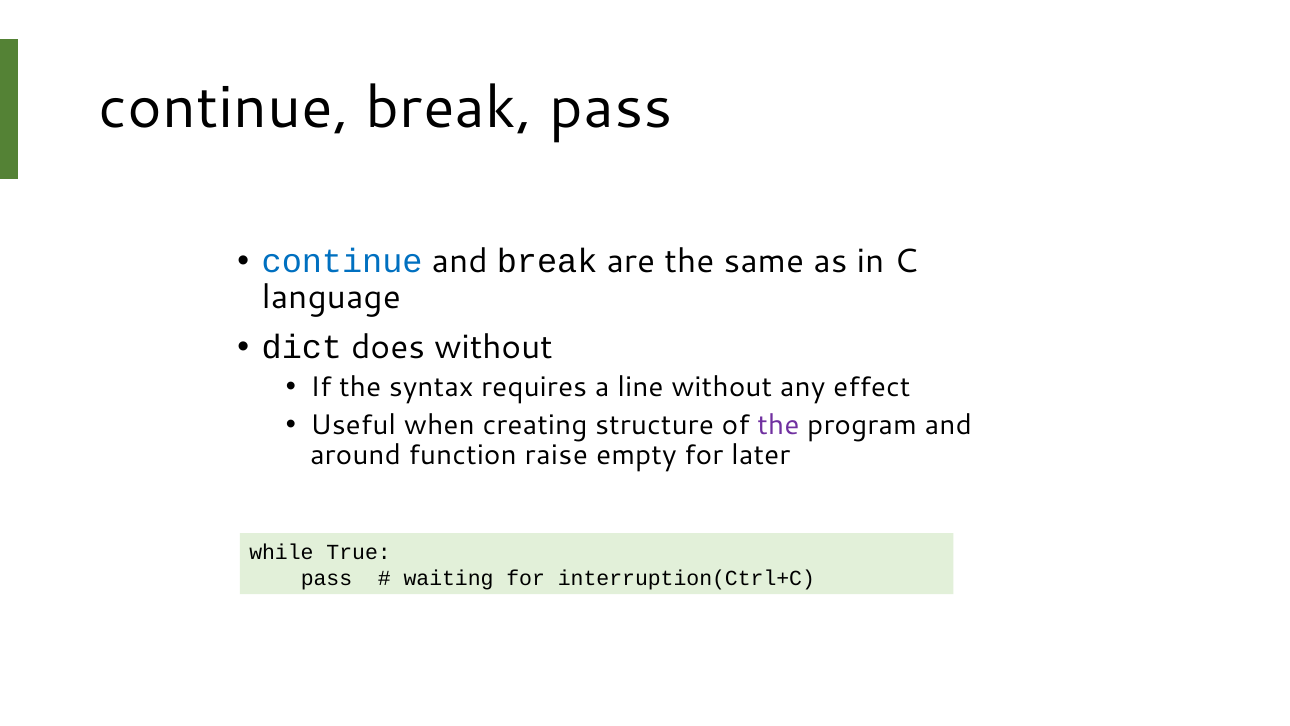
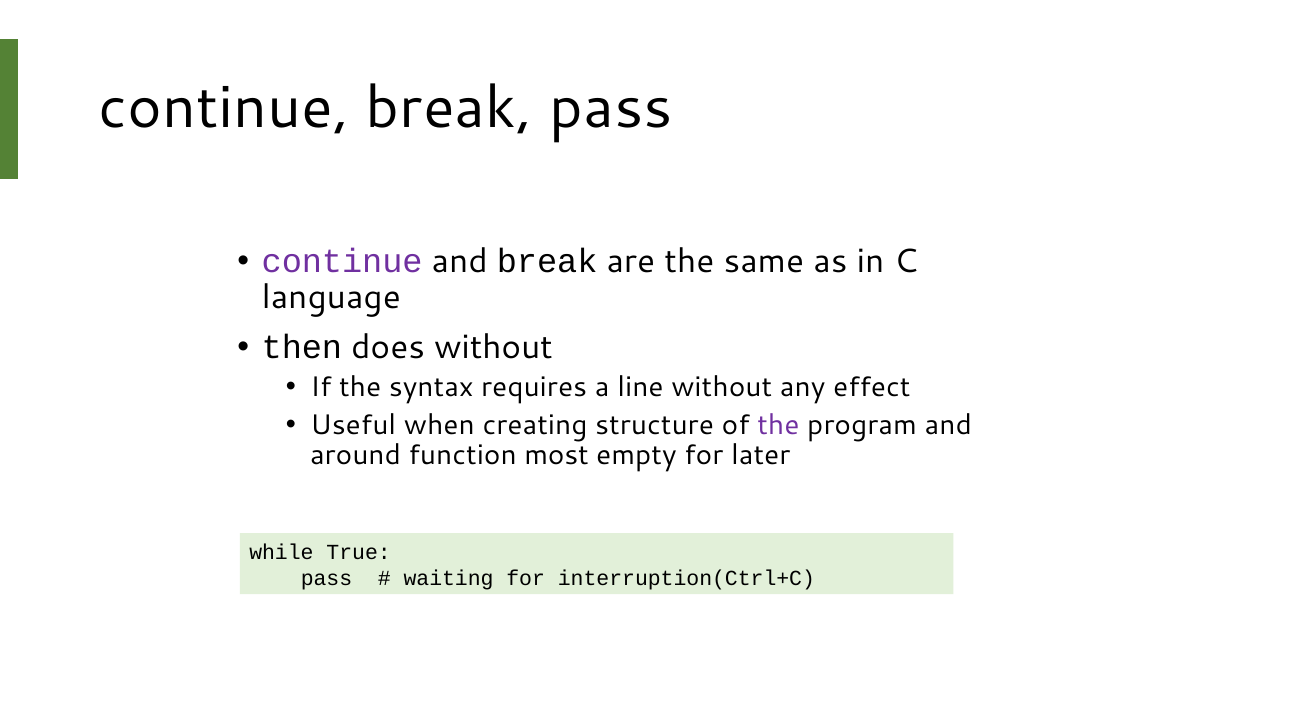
continue colour: blue -> purple (342, 261)
dict: dict -> then (302, 347)
raise: raise -> most (557, 455)
